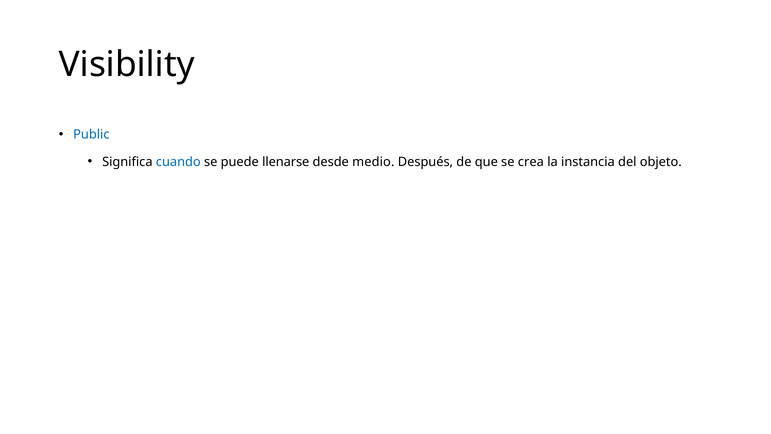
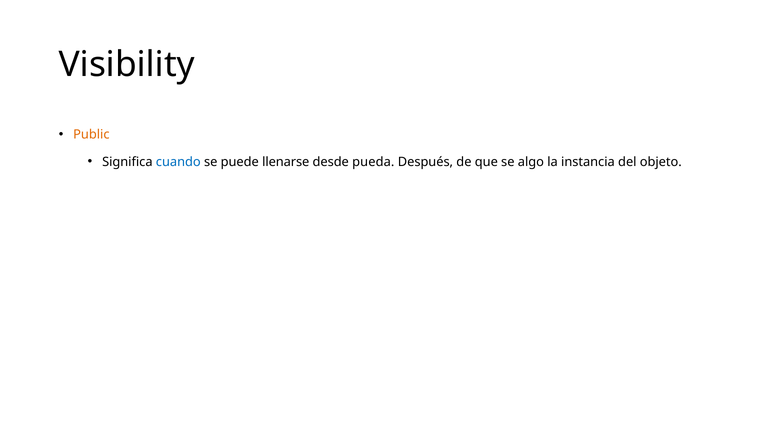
Public colour: blue -> orange (91, 135)
medio: medio -> pueda (373, 162)
crea: crea -> algo (531, 162)
